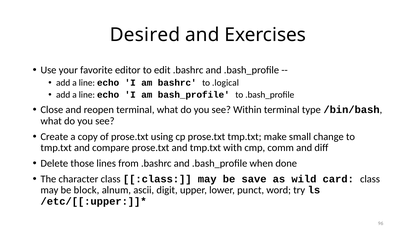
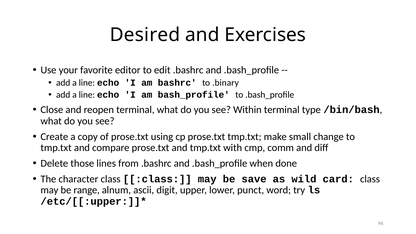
.logical: .logical -> .binary (226, 83)
block: block -> range (87, 190)
